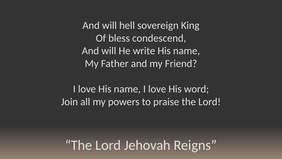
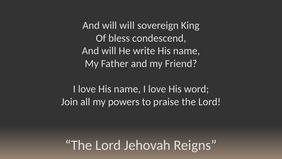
will hell: hell -> will (127, 25)
